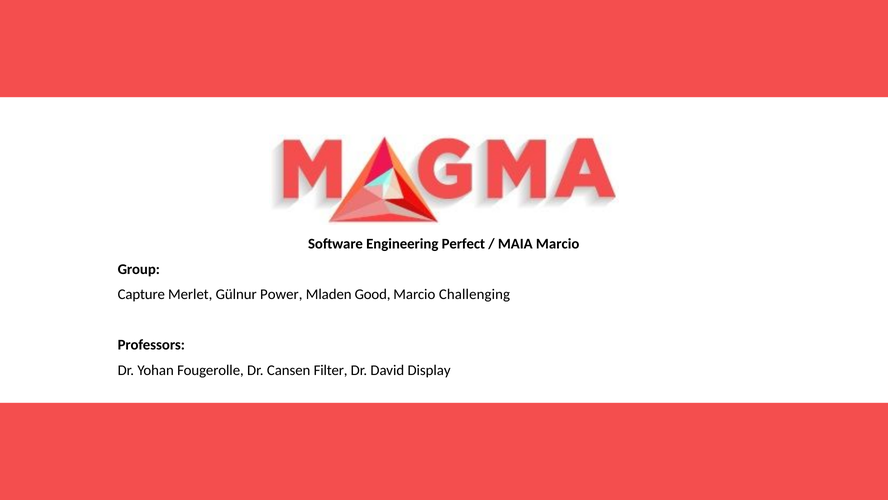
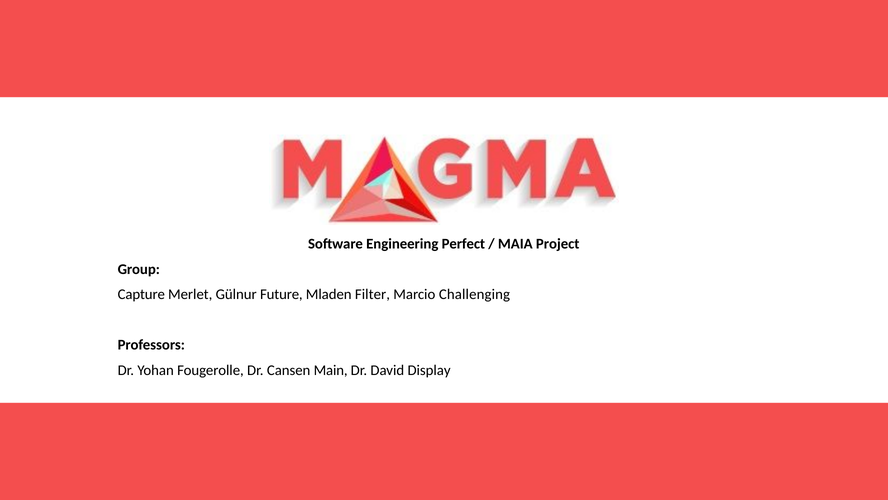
MAIA Marcio: Marcio -> Project (558, 244)
Power: Power -> Future (281, 294)
Good: Good -> Filter (372, 294)
Filter: Filter -> Main (331, 370)
